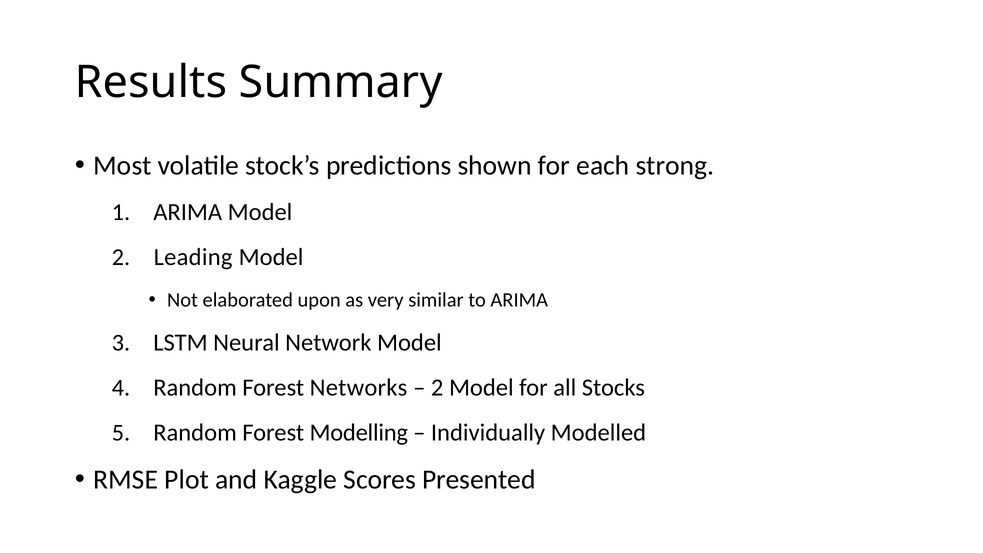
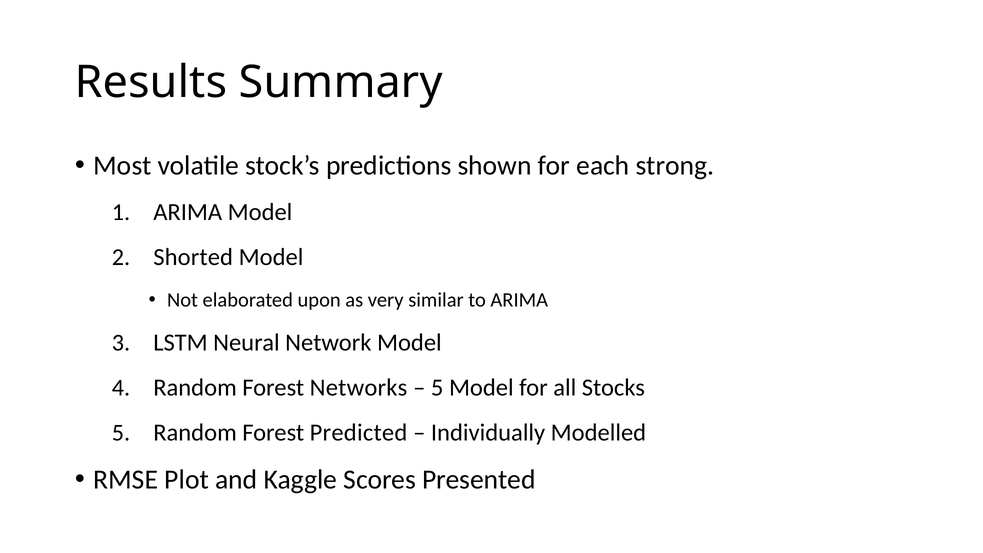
Leading: Leading -> Shorted (193, 257)
2: 2 -> 5 (437, 388)
Modelling: Modelling -> Predicted (359, 433)
